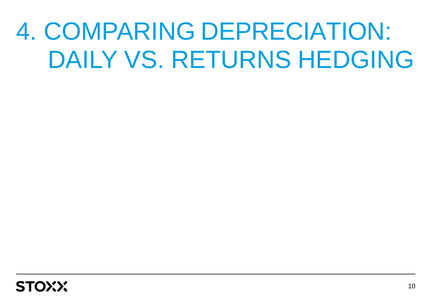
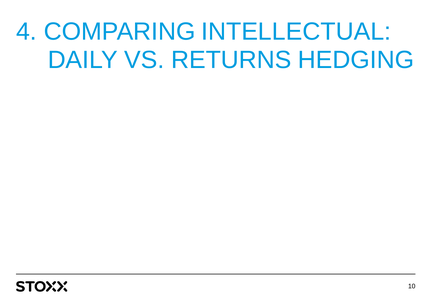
DEPRECIATION: DEPRECIATION -> INTELLECTUAL (296, 32)
